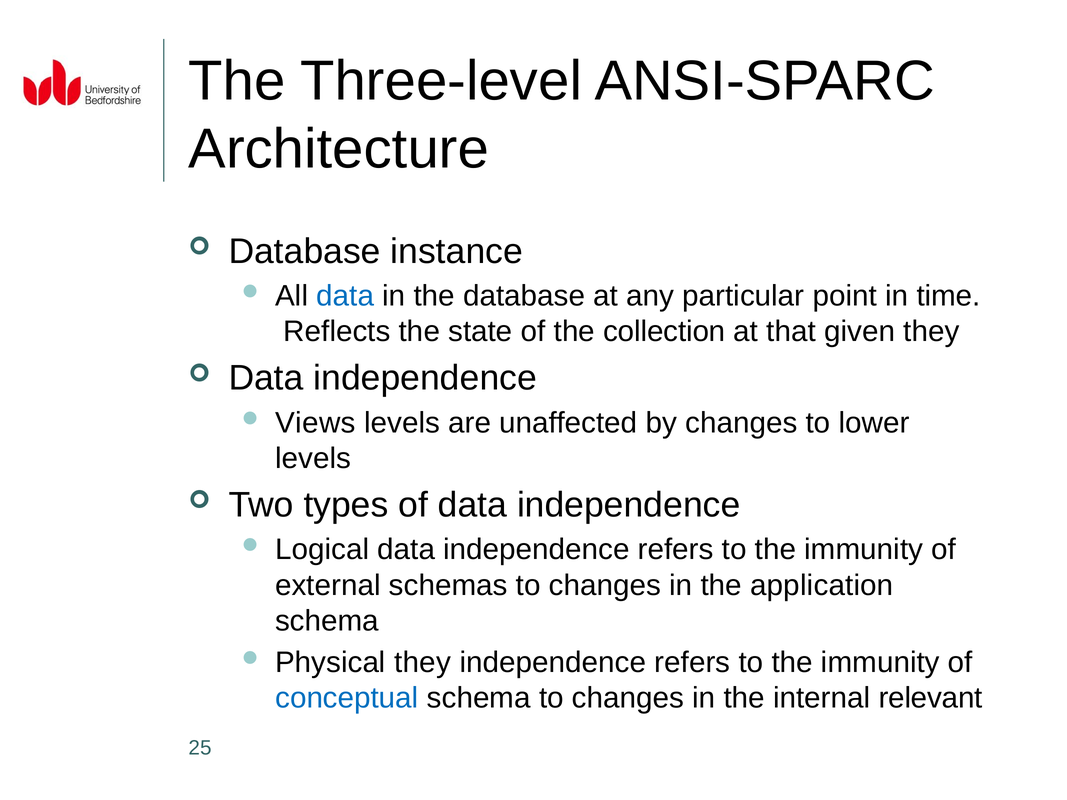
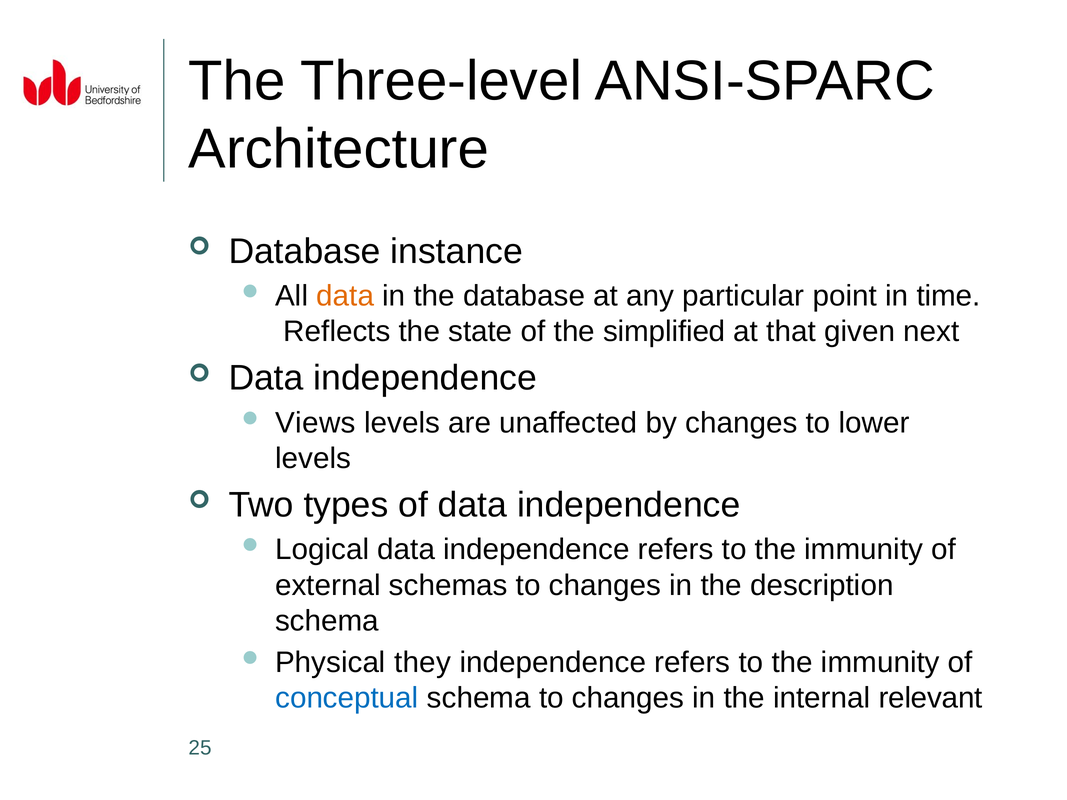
data colour: blue -> orange (345, 296)
collection: collection -> simplified (664, 332)
given they: they -> next (931, 332)
application: application -> description (822, 585)
